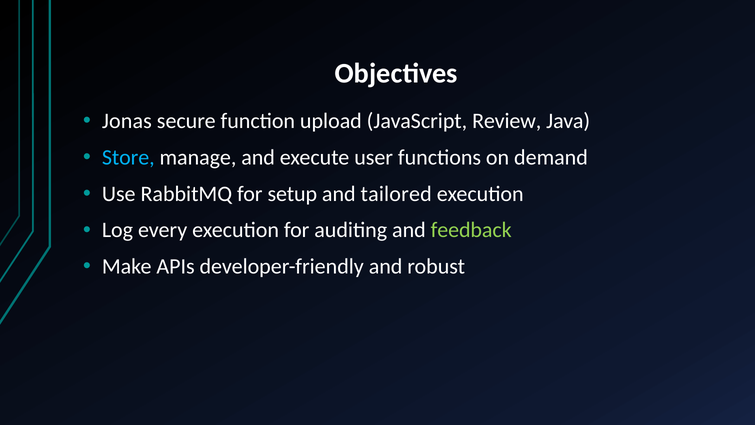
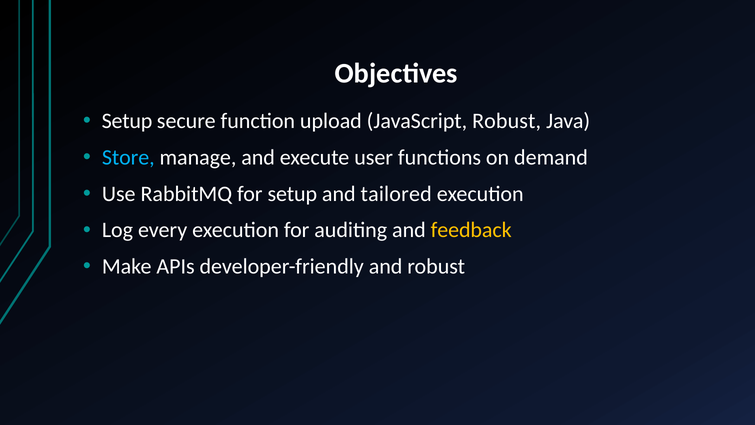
Jonas: Jonas -> Setup (127, 121)
JavaScript Review: Review -> Robust (507, 121)
feedback colour: light green -> yellow (471, 230)
